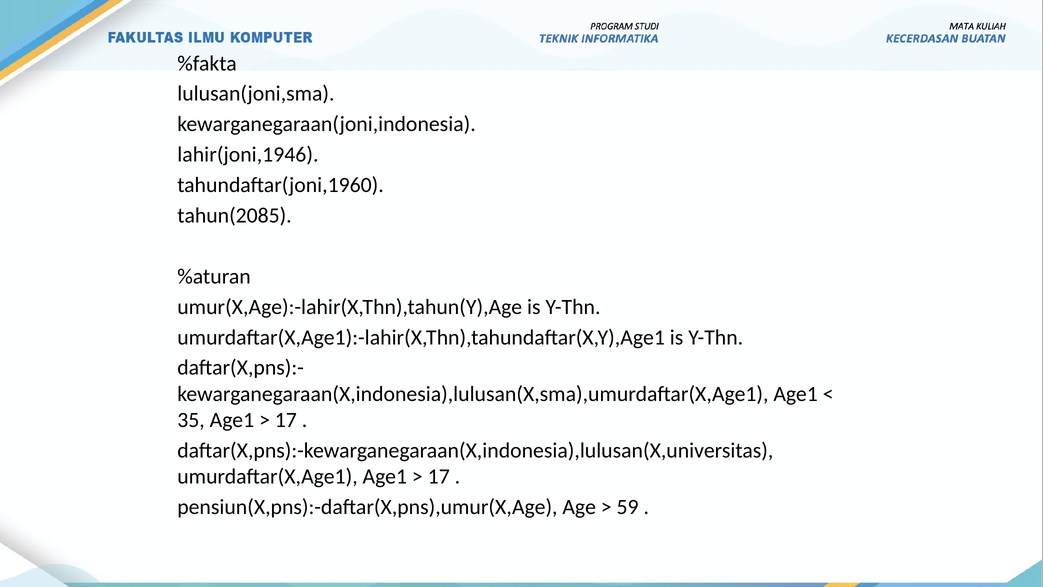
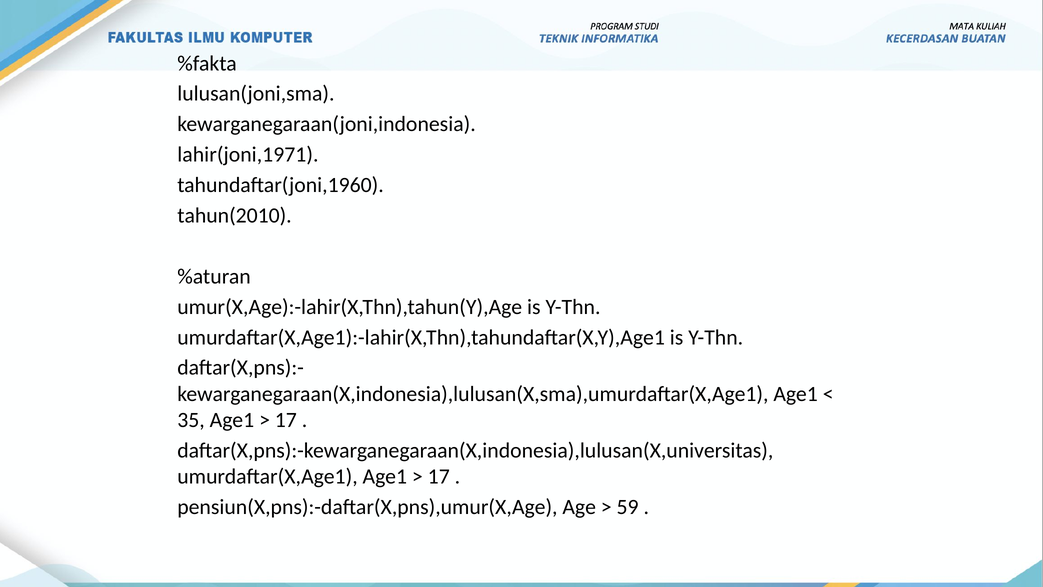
lahir(joni,1946: lahir(joni,1946 -> lahir(joni,1971 (248, 155)
tahun(2085: tahun(2085 -> tahun(2010 (234, 215)
